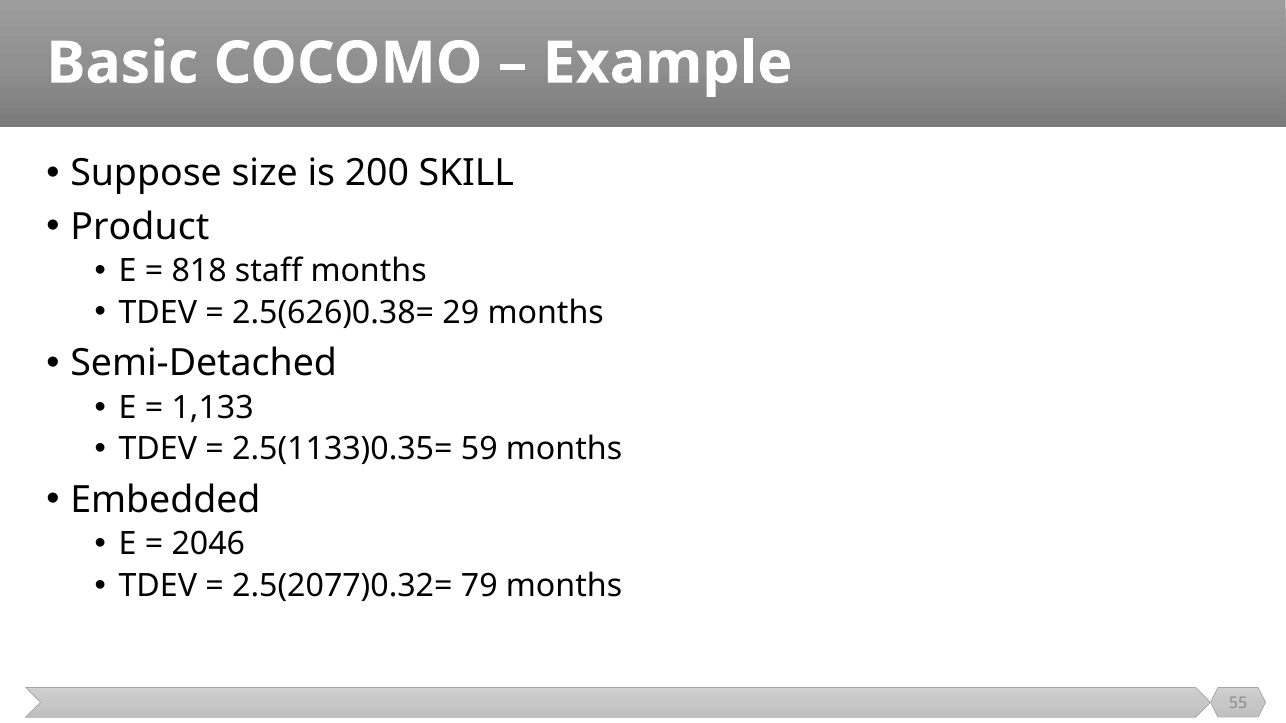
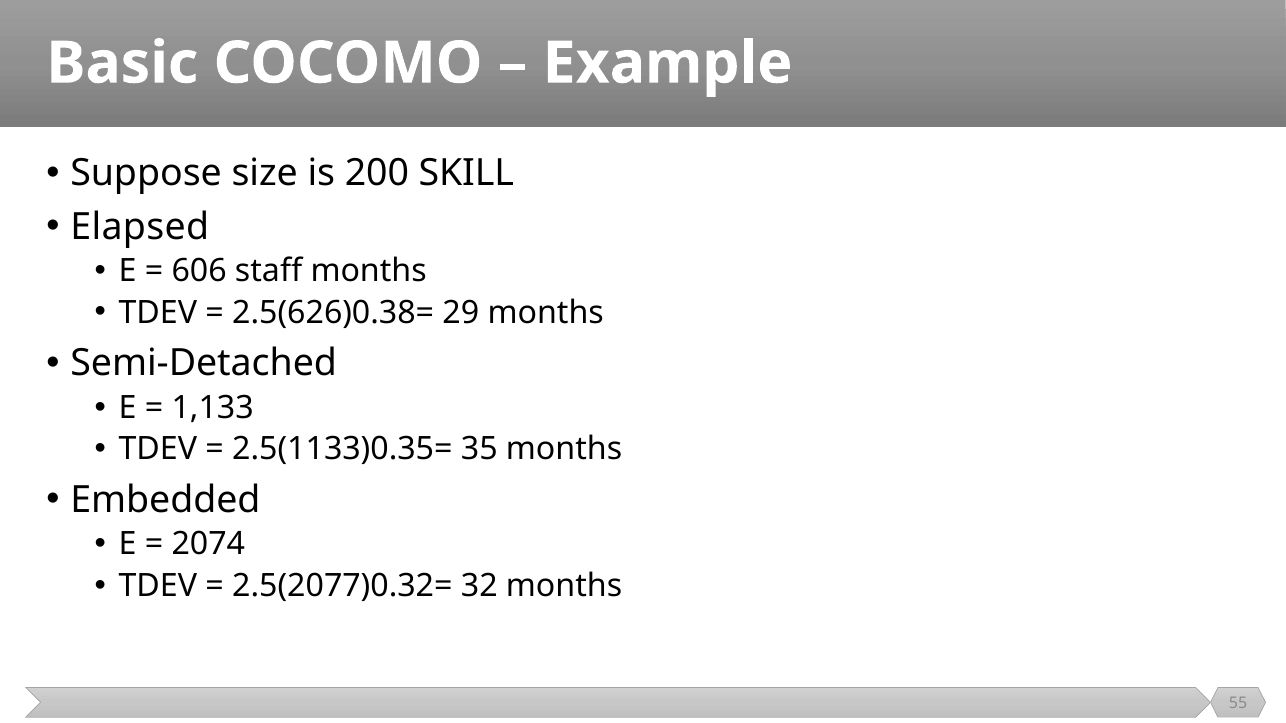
Product: Product -> Elapsed (140, 227)
818: 818 -> 606 (199, 271)
59: 59 -> 35 (479, 449)
2046: 2046 -> 2074 (208, 545)
79: 79 -> 32 (479, 586)
